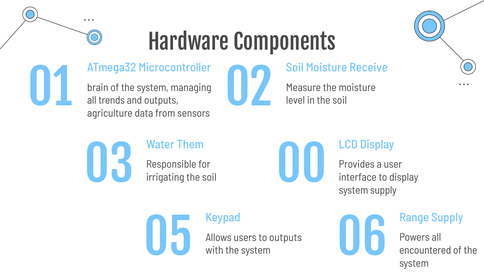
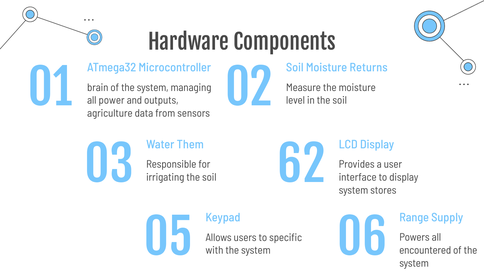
Receive: Receive -> Returns (369, 68)
trends: trends -> power (112, 100)
00: 00 -> 62 (301, 166)
system supply: supply -> stores (383, 190)
to outputs: outputs -> specific (286, 238)
